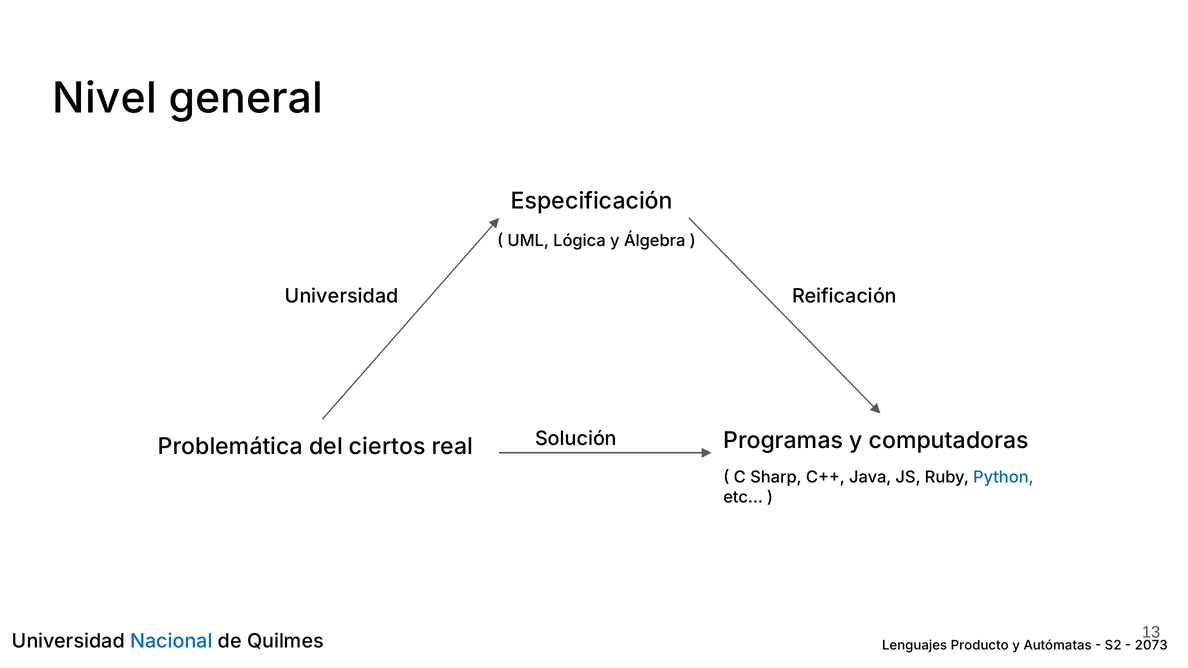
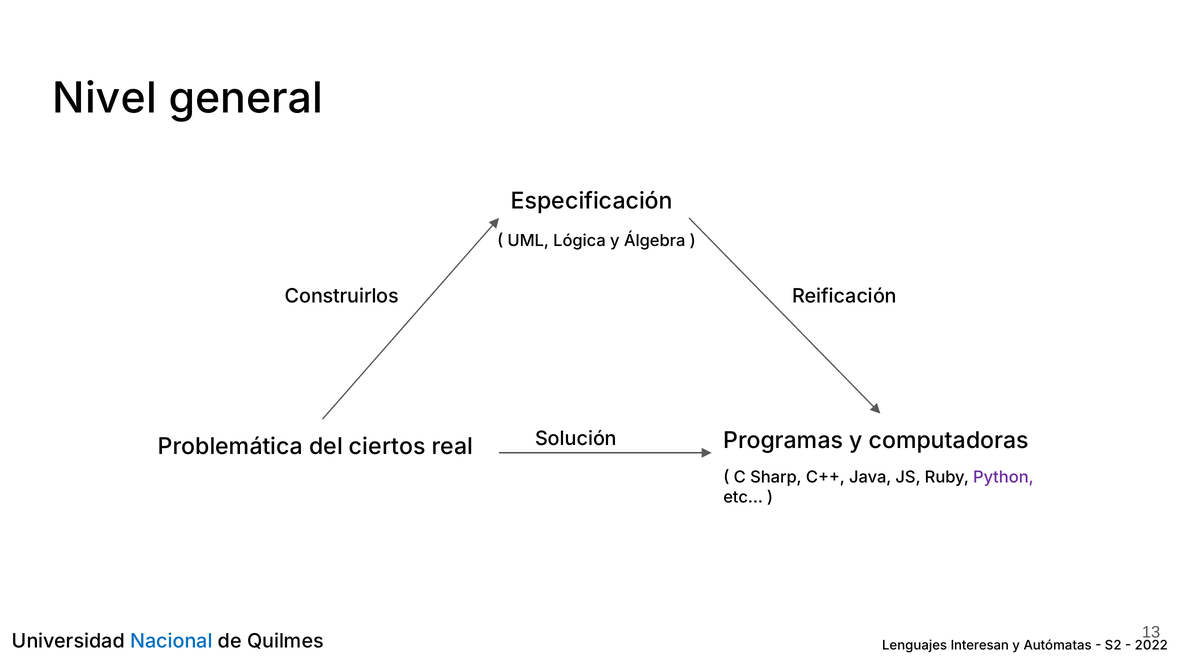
Universidad: Universidad -> Construirlos (342, 296)
Python colour: blue -> purple (1003, 478)
Producto: Producto -> Interesan (980, 646)
2073: 2073 -> 2022 (1151, 646)
